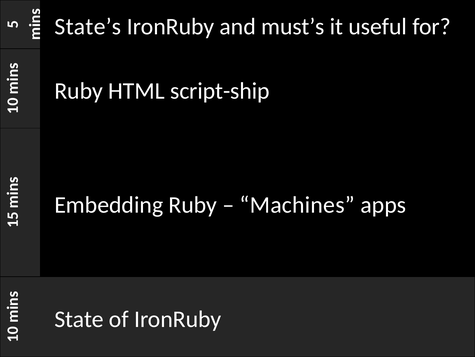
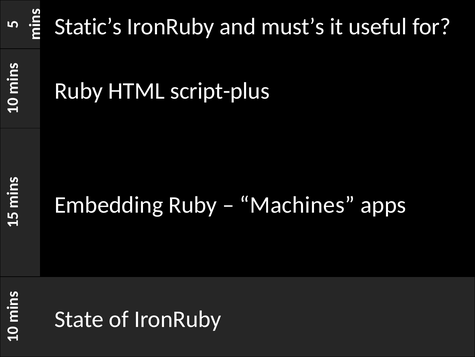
State’s: State’s -> Static’s (88, 27)
script-ship: script-ship -> script-plus (220, 91)
